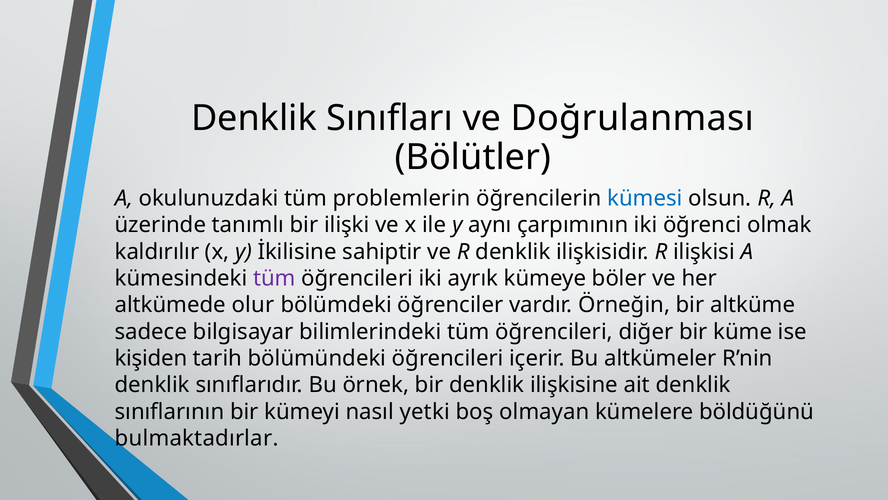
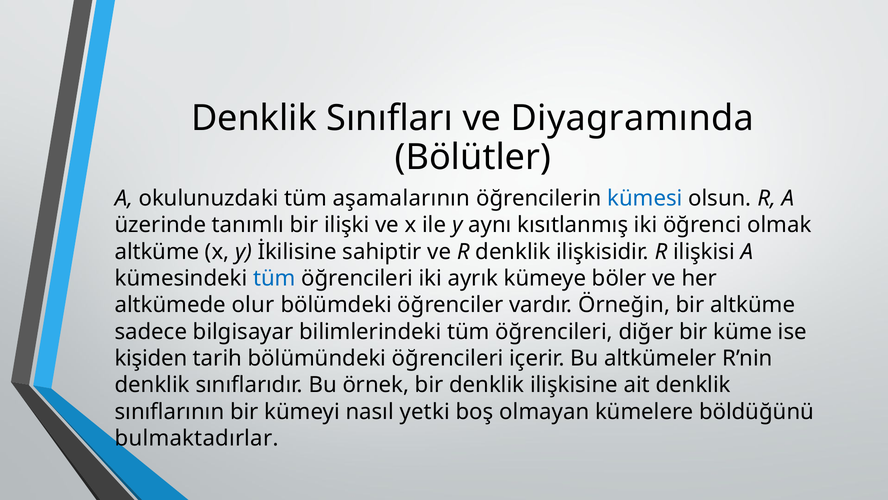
Doğrulanması: Doğrulanması -> Diyagramında (632, 118)
problemlerin: problemlerin -> aşamalarının (401, 198)
çarpımının: çarpımının -> kısıtlanmış (573, 225)
kaldırılır: kaldırılır -> altküme (157, 251)
tüm colour: purple -> blue (274, 278)
